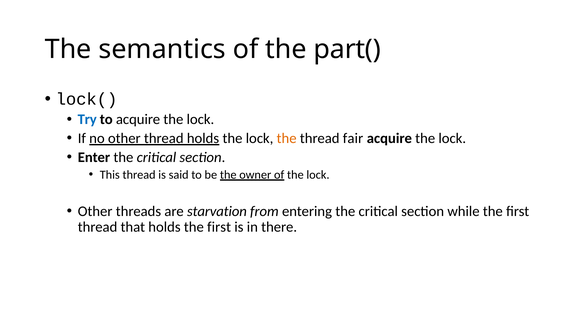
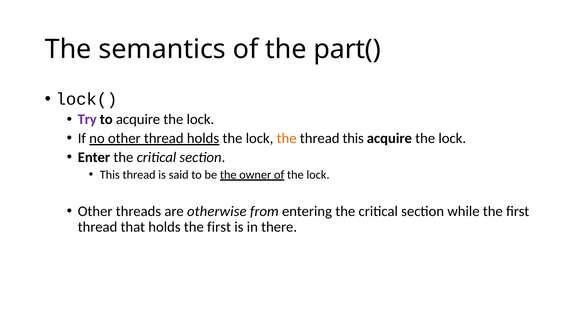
Try colour: blue -> purple (87, 119)
thread fair: fair -> this (353, 138)
starvation: starvation -> otherwise (217, 211)
